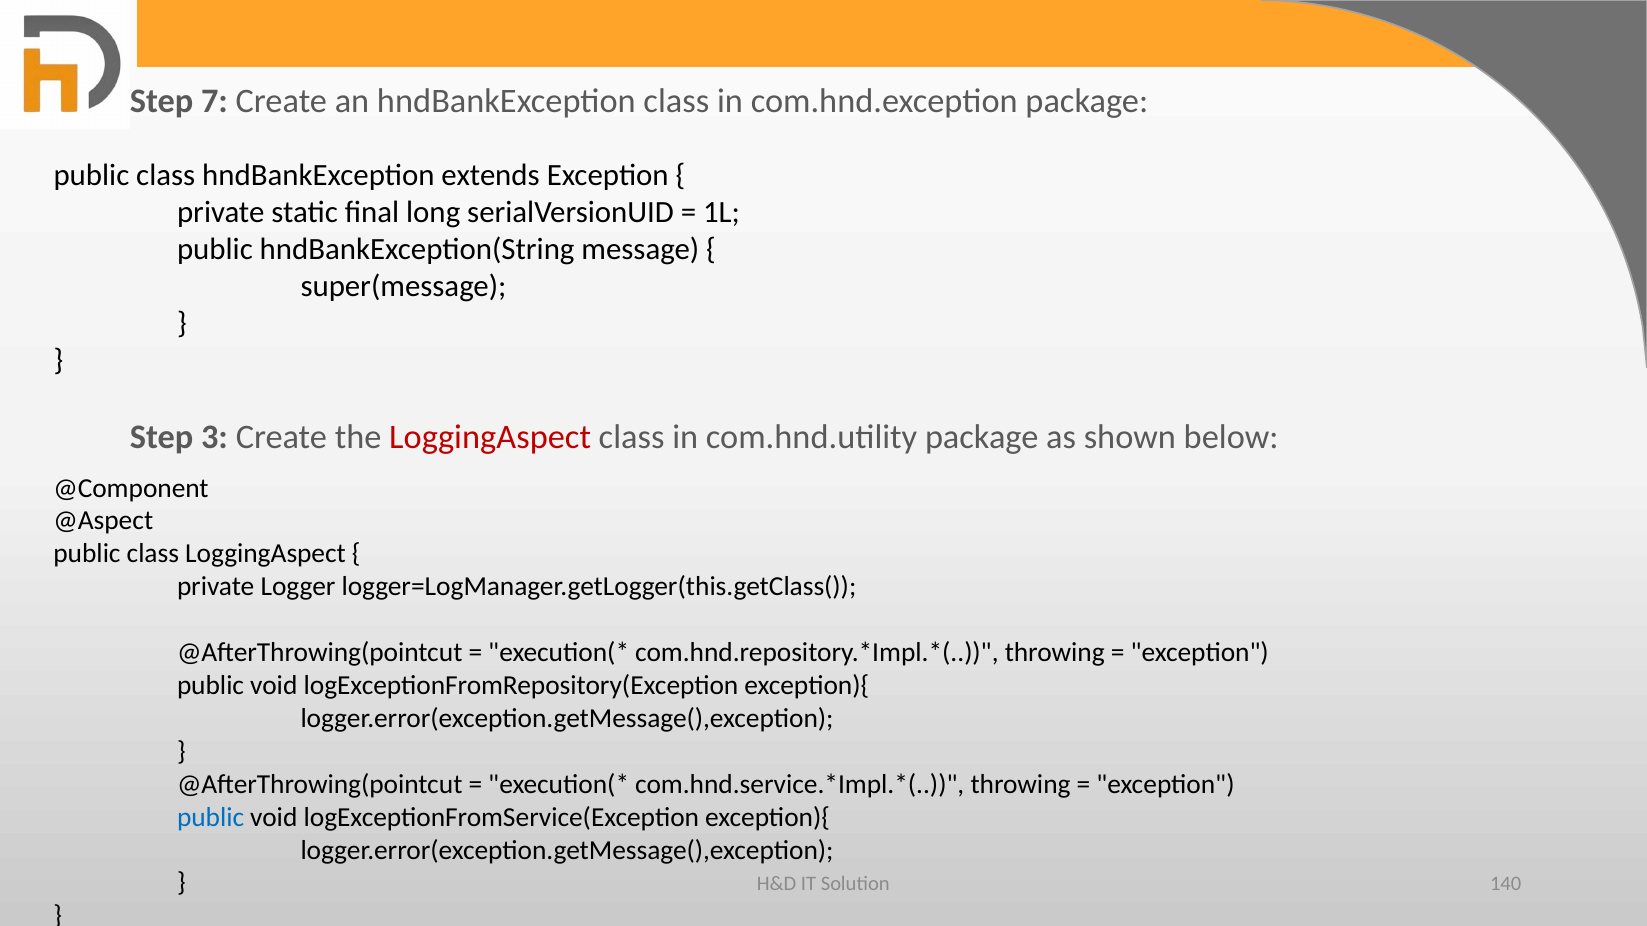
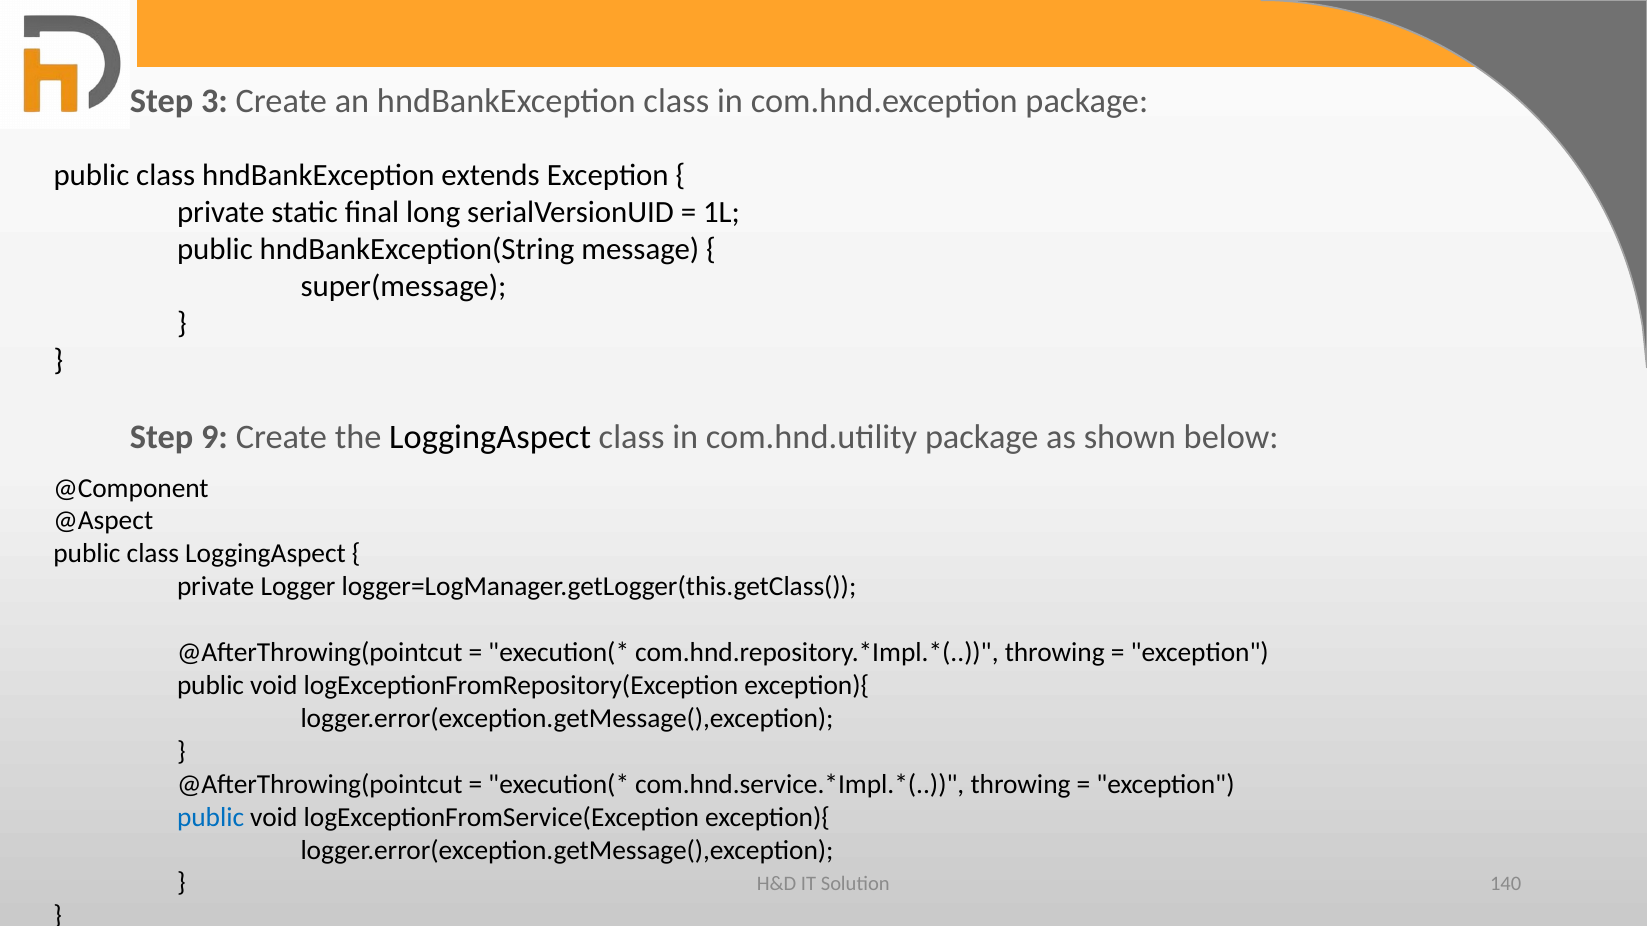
7: 7 -> 3 (215, 101)
3: 3 -> 9 (215, 438)
LoggingAspect colour: red -> black (490, 438)
